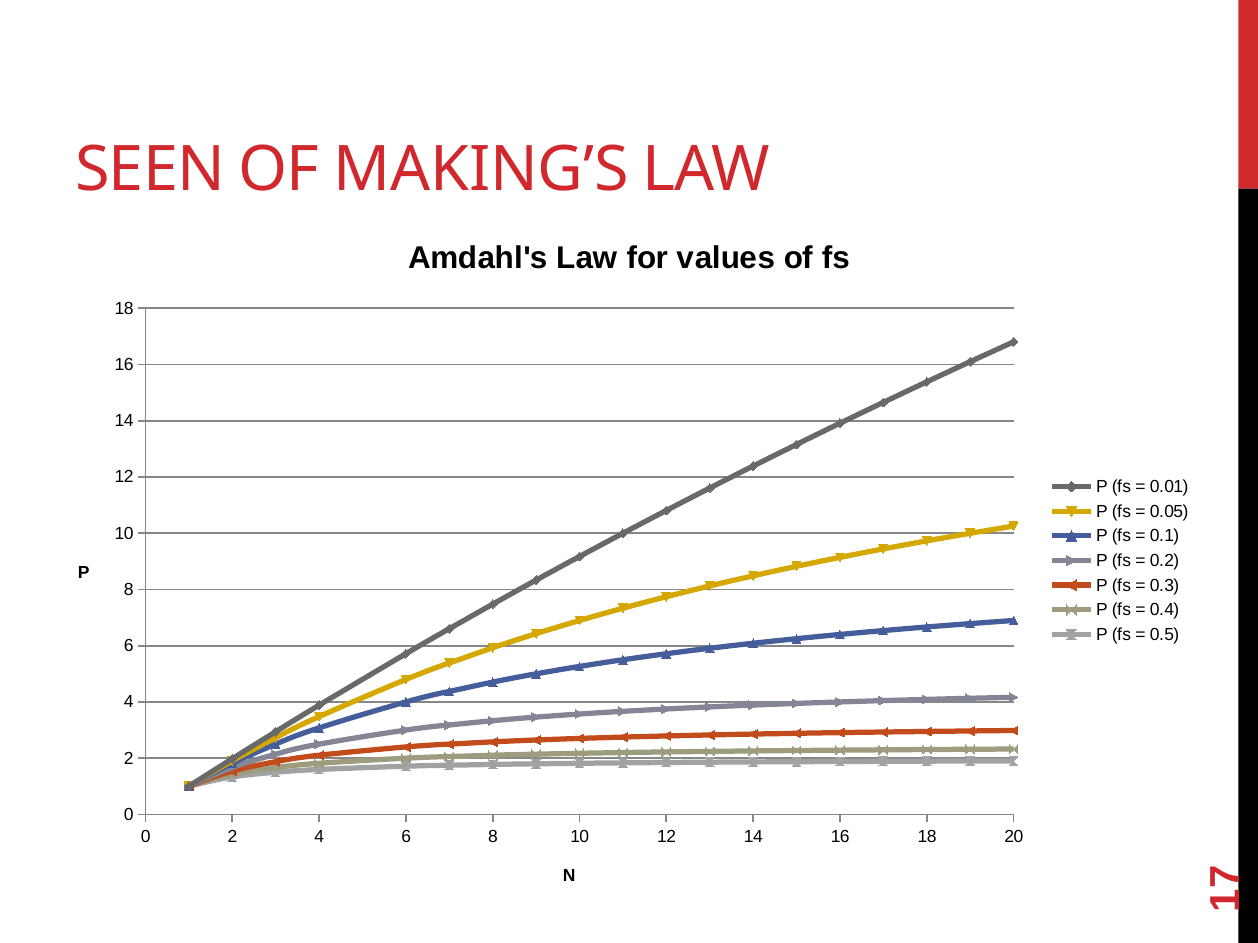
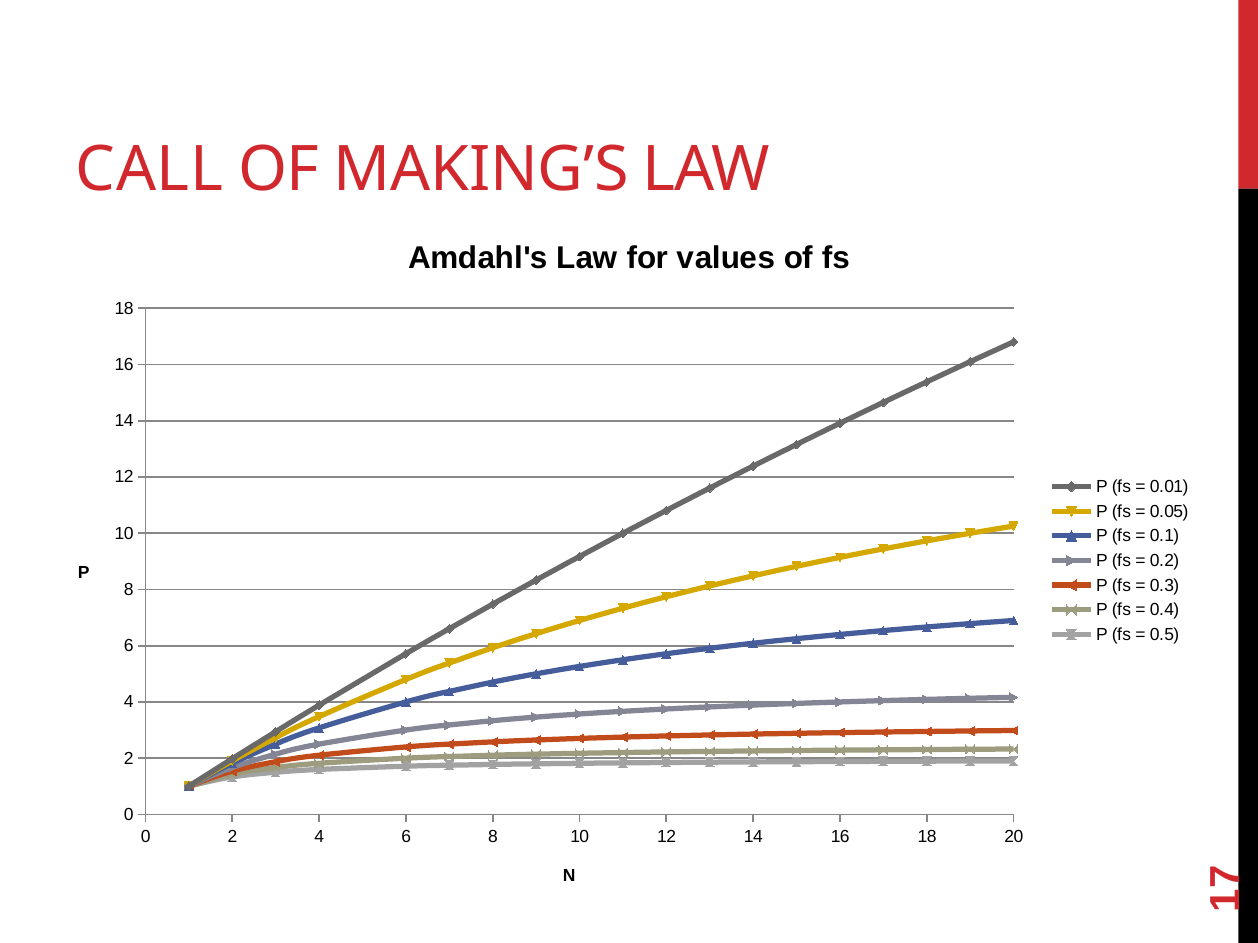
SEEN: SEEN -> CALL (150, 170)
